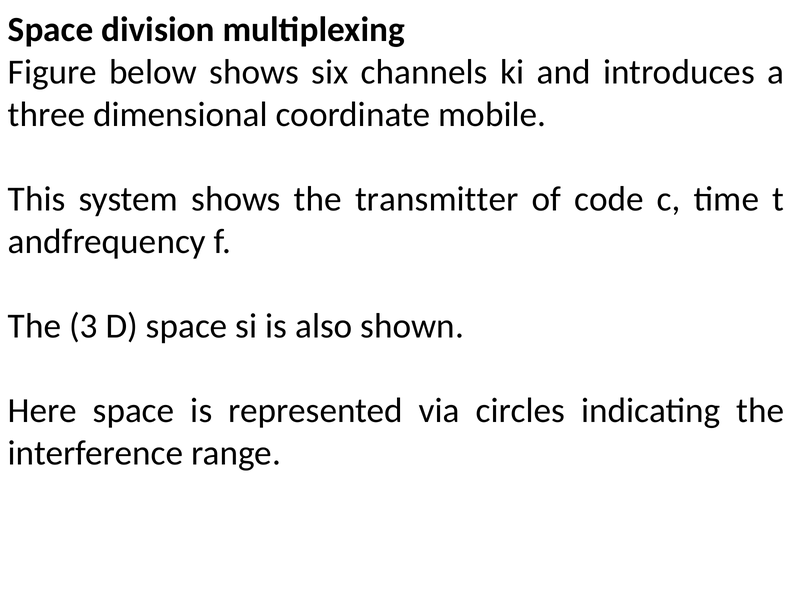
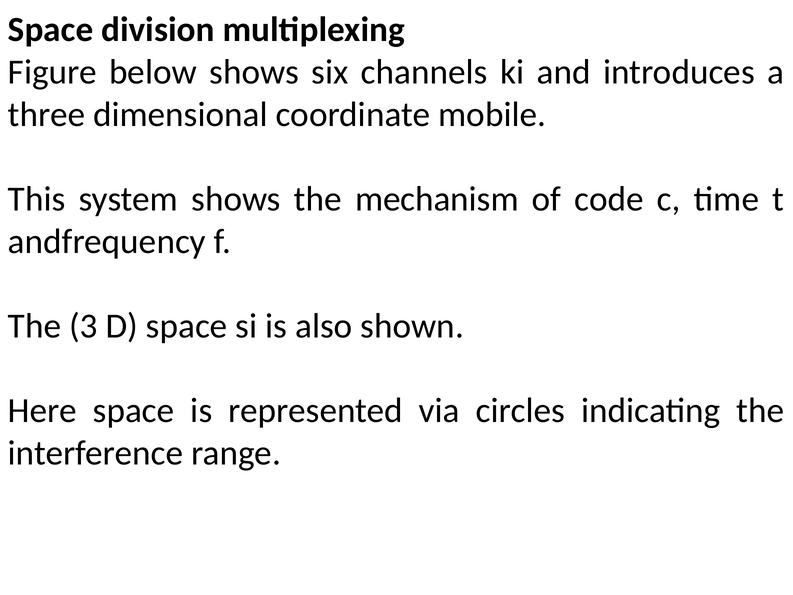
transmitter: transmitter -> mechanism (437, 199)
